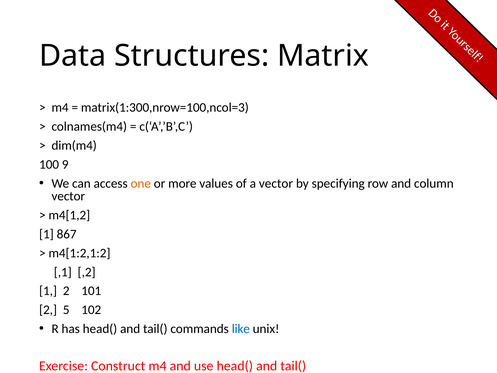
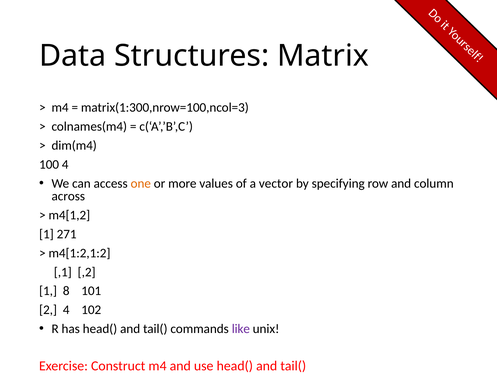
100 9: 9 -> 4 (65, 164)
vector: vector -> across (68, 196)
867: 867 -> 271 (67, 234)
1 2: 2 -> 8 (66, 291)
2 5: 5 -> 4 (66, 310)
like colour: blue -> purple (241, 329)
